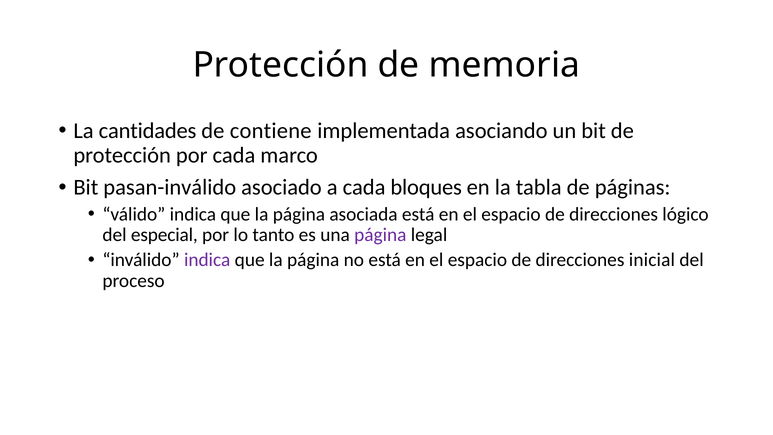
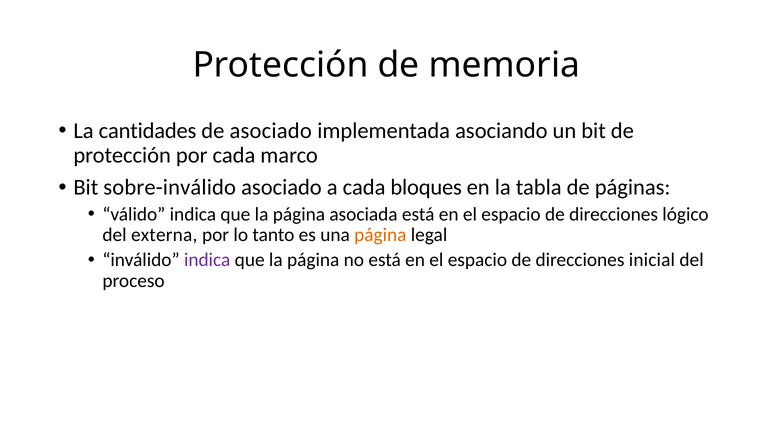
de contiene: contiene -> asociado (271, 131)
pasan-inválido: pasan-inválido -> sobre-inválido (170, 187)
especial: especial -> externa (164, 235)
página colour: purple -> orange (380, 235)
